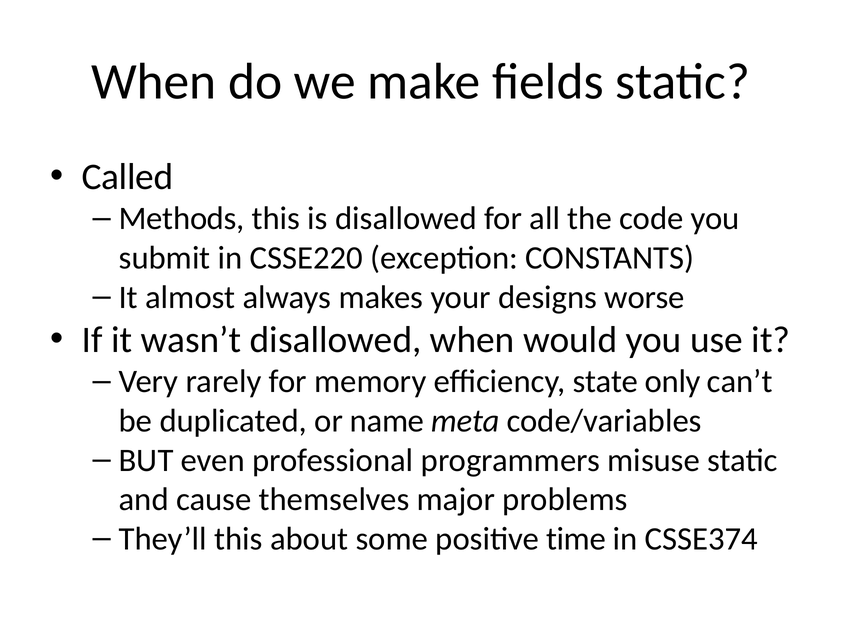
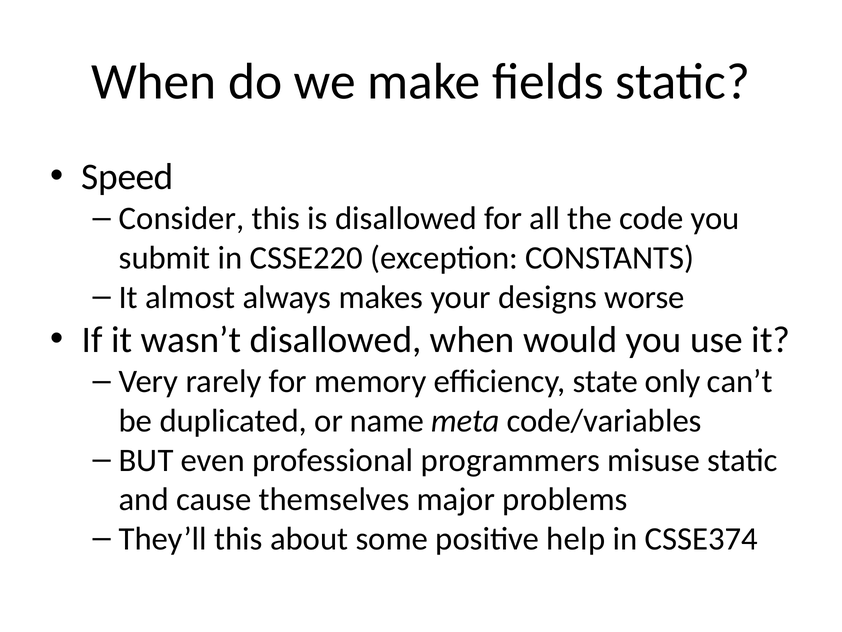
Called: Called -> Speed (128, 177)
Methods: Methods -> Consider (182, 218)
time: time -> help (576, 538)
